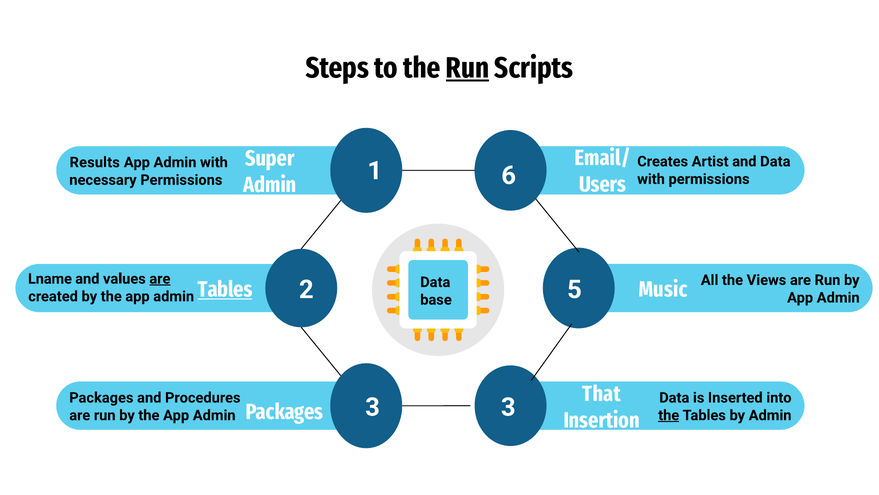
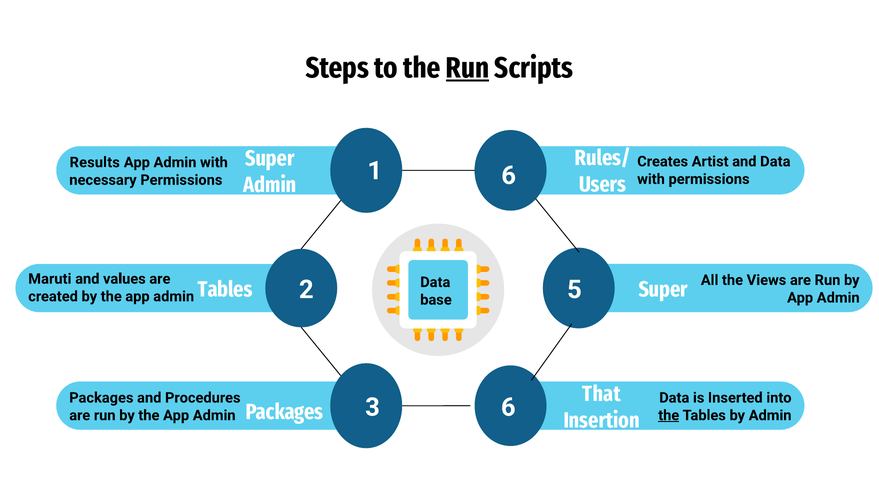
Email/: Email/ -> Rules/ (603, 158)
Lname: Lname -> Maruti (50, 279)
are underline: present -> none (160, 279)
Music: Music -> Super (663, 289)
Tables underline: present -> none (225, 289)
3 3: 3 -> 6 (508, 407)
